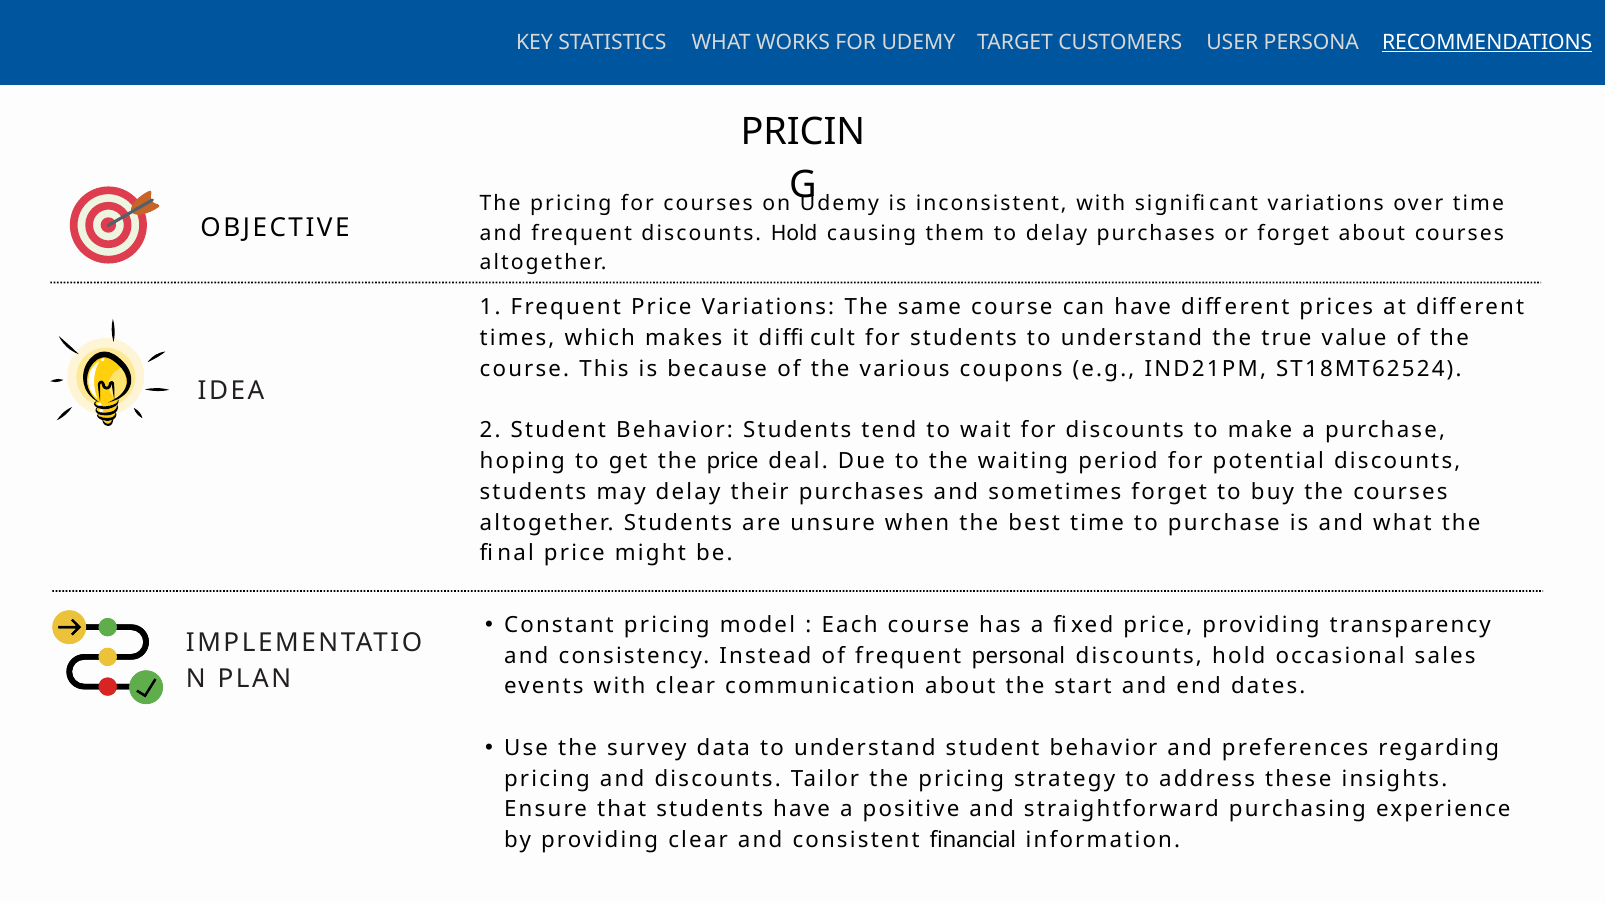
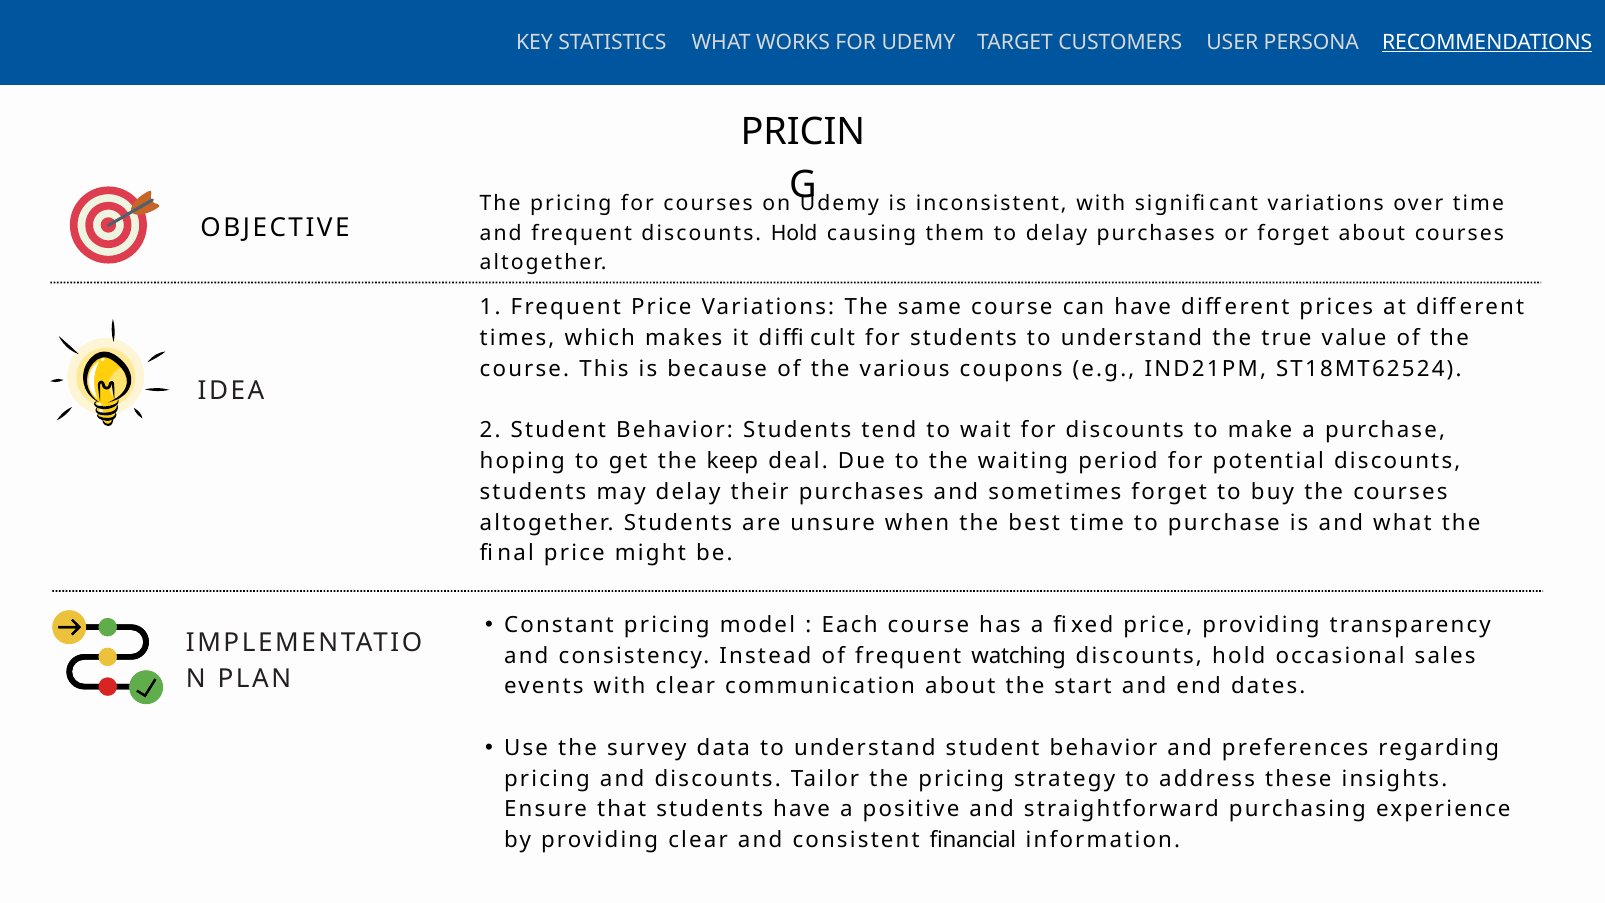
the price: price -> keep (732, 461)
personal: personal -> watching (1019, 656)
